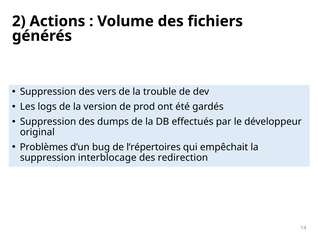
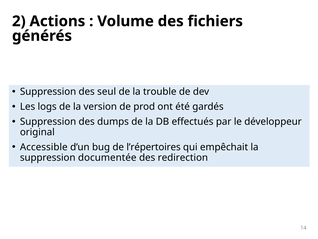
vers: vers -> seul (107, 92)
Problèmes: Problèmes -> Accessible (44, 147)
interblocage: interblocage -> documentée (107, 157)
